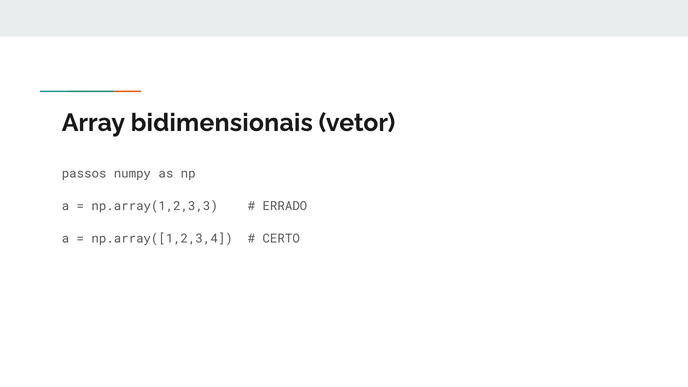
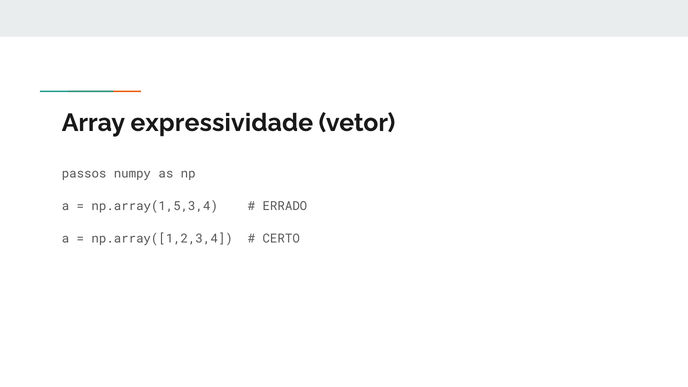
bidimensionais: bidimensionais -> expressividade (222, 123)
np.array(1,2,3,3: np.array(1,2,3,3 -> np.array(1,5,3,4 (155, 206)
